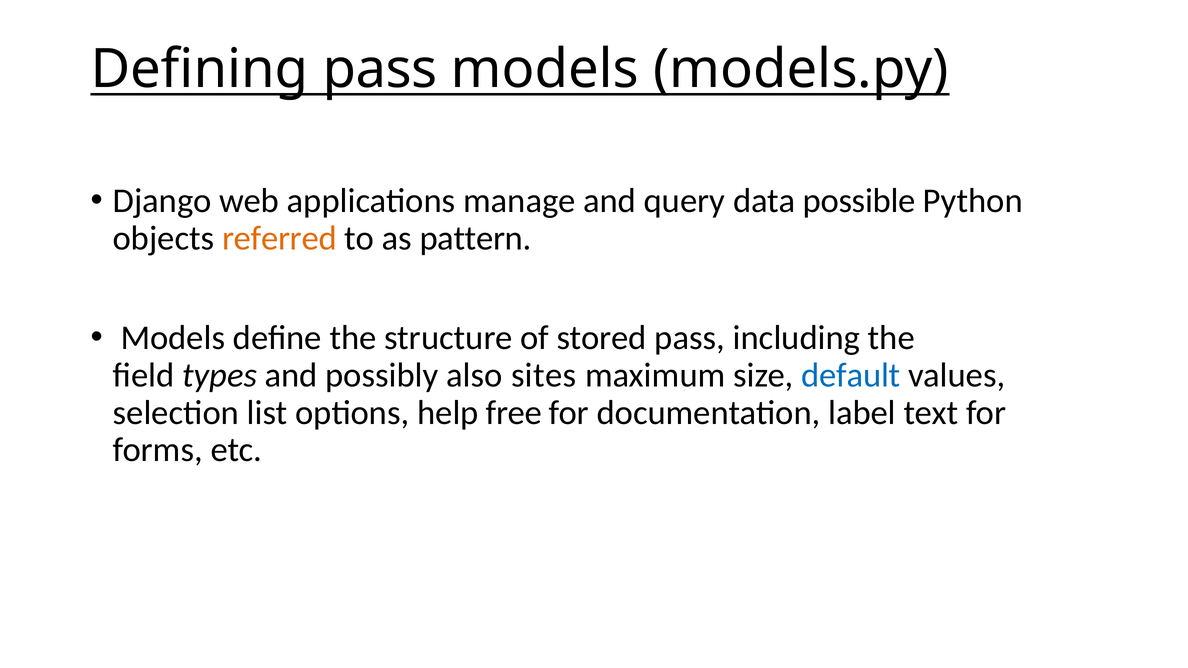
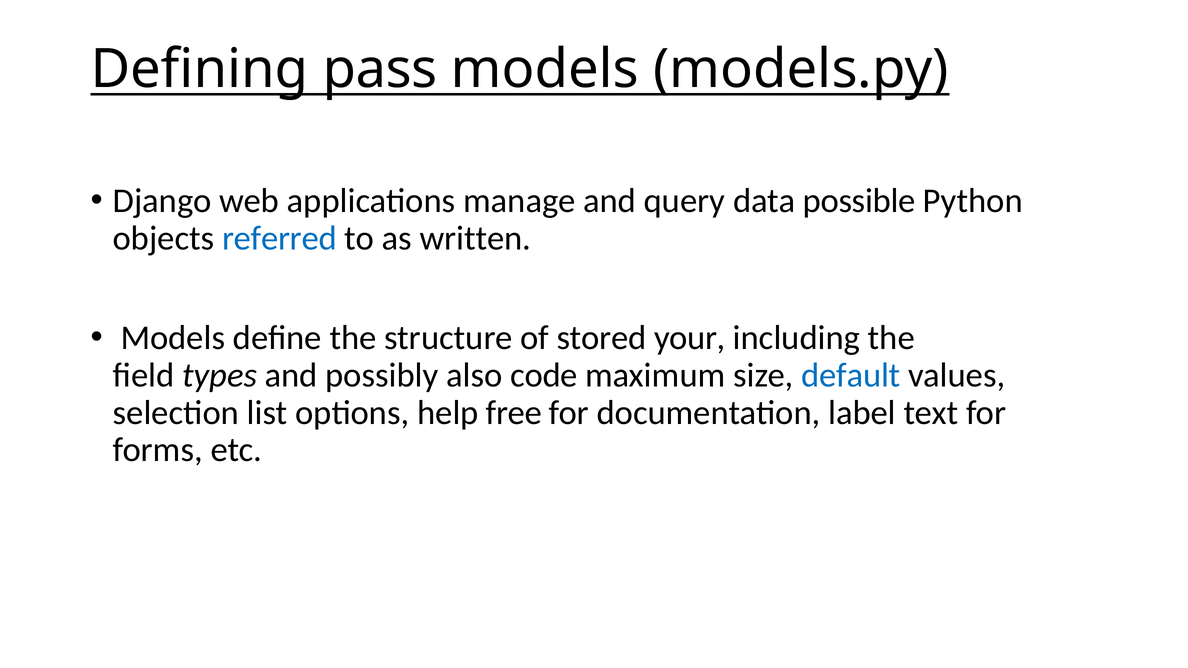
referred colour: orange -> blue (279, 238)
pattern: pattern -> written (475, 238)
stored pass: pass -> your (690, 338)
sites: sites -> code (544, 375)
